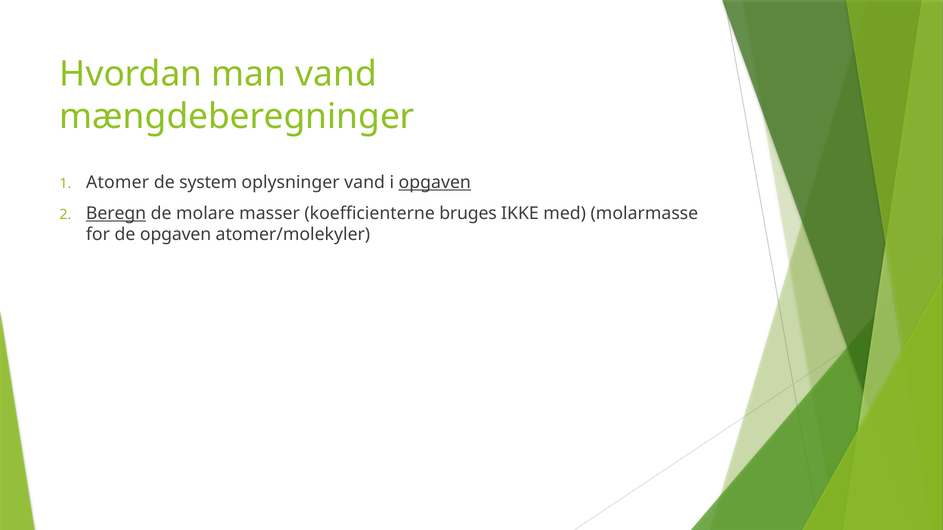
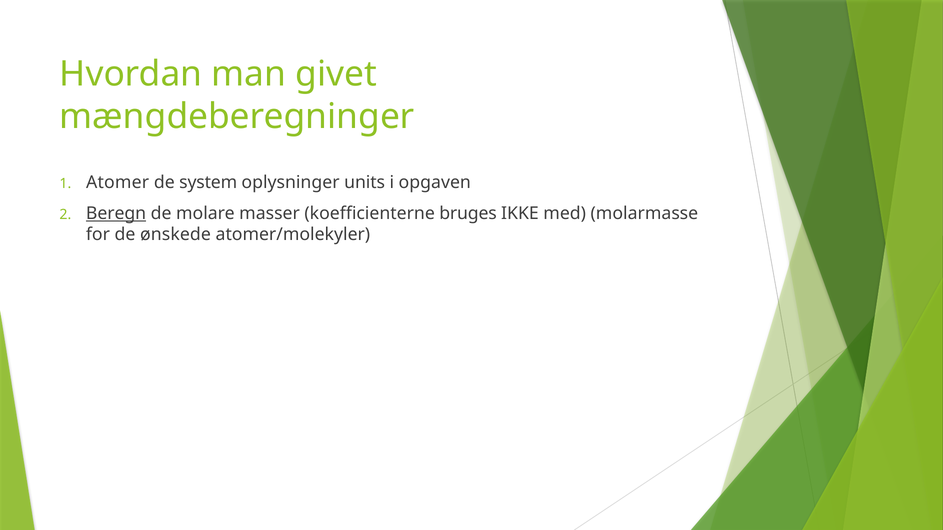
man vand: vand -> givet (336, 74)
oplysninger vand: vand -> units (365, 183)
opgaven underline: present -> none (435, 183)
de opgaven: opgaven -> ønskede (175, 235)
